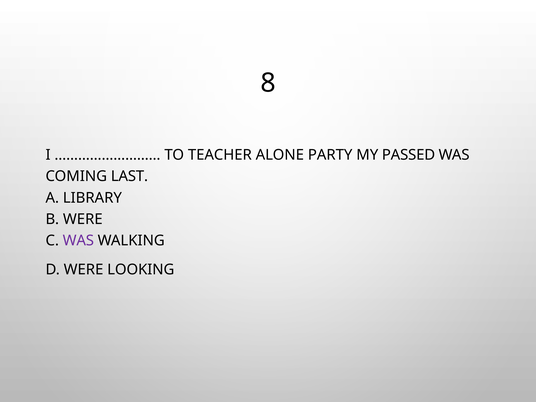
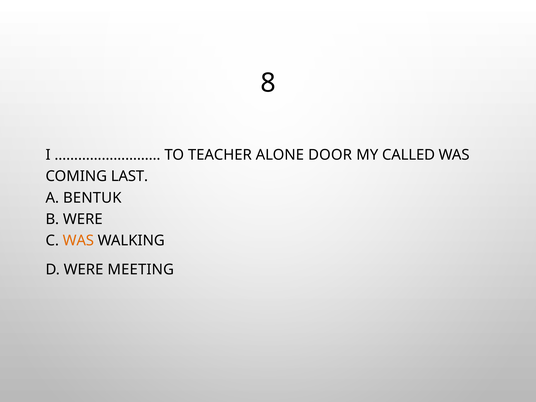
PARTY: PARTY -> DOOR (330, 155)
PASSED: PASSED -> CALLED (409, 155)
LIBRARY: LIBRARY -> BENTUK (92, 198)
WAS colour: purple -> orange (78, 241)
LOOKING: LOOKING -> MEETING (141, 270)
